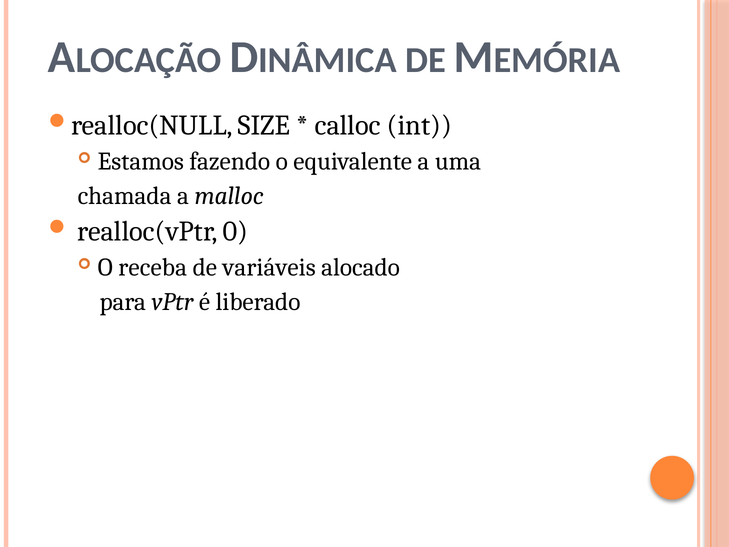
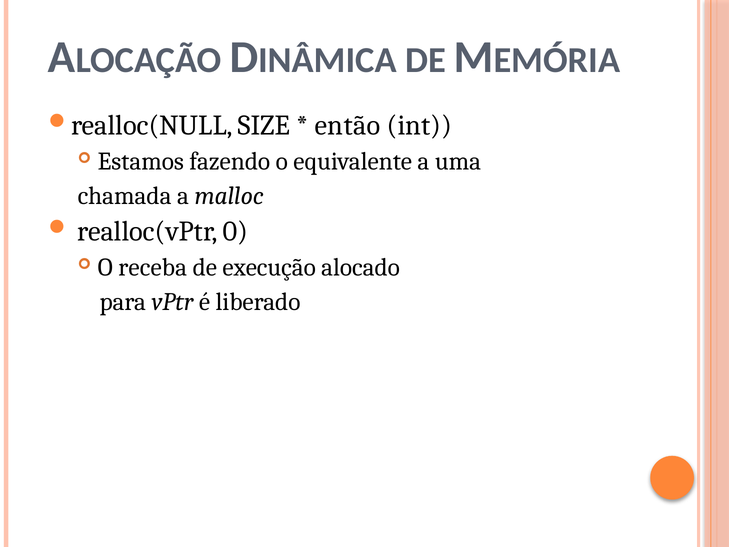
calloc: calloc -> então (347, 125)
variáveis: variáveis -> execução (269, 267)
